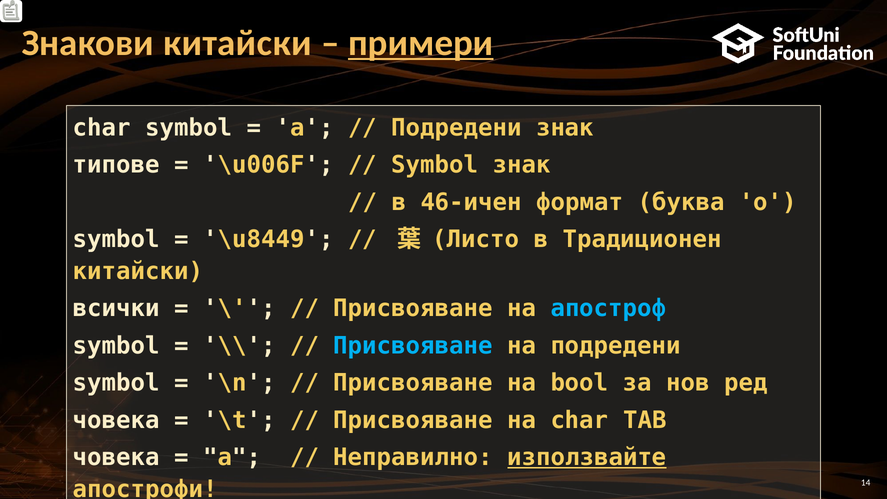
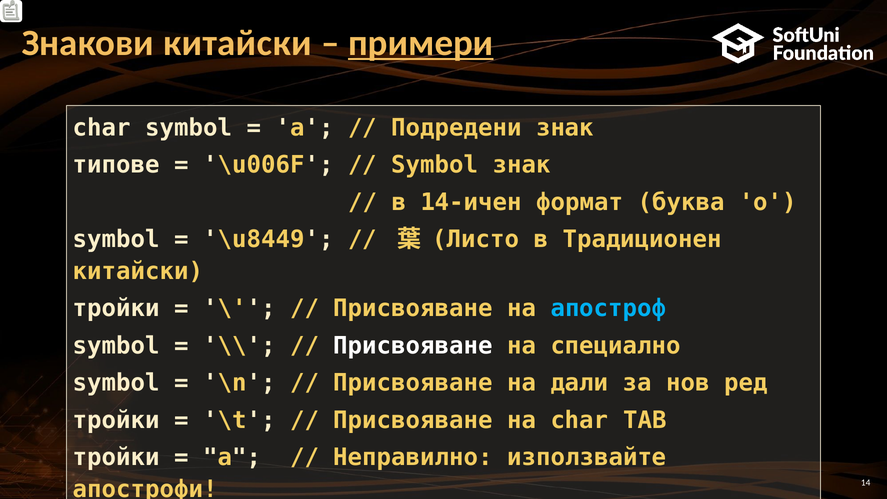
46-ичен: 46-ичен -> 14-ичен (471, 202)
всички: всички -> тройки (116, 309)
Присвояване colour: light blue -> white (413, 346)
на подредени: подредени -> специално (616, 346)
bool: bool -> дали (579, 383)
човека: човека -> тройки (116, 420)
човека: човека -> тройки (116, 458)
използвайте underline: present -> none (587, 458)
